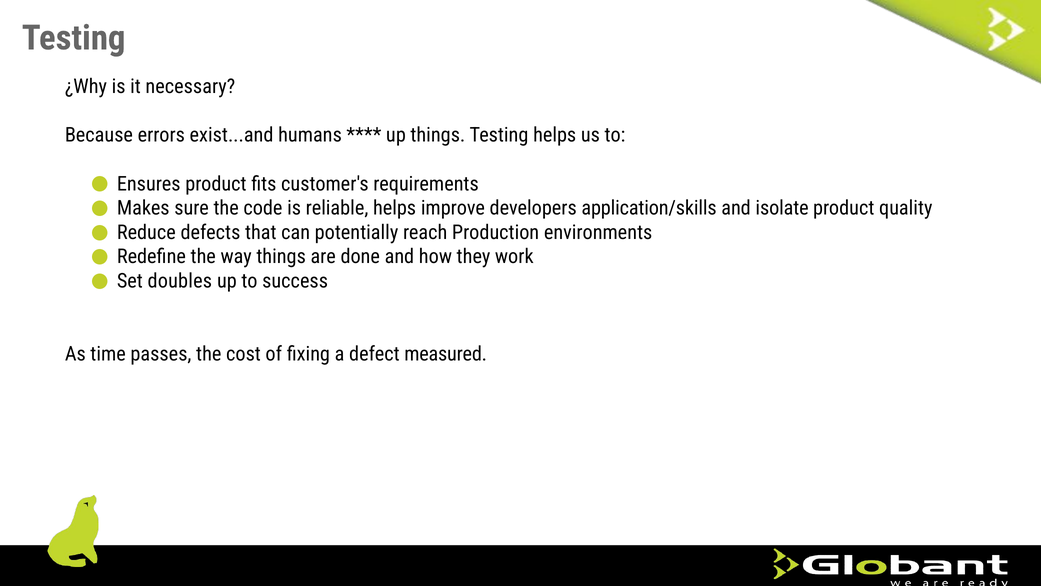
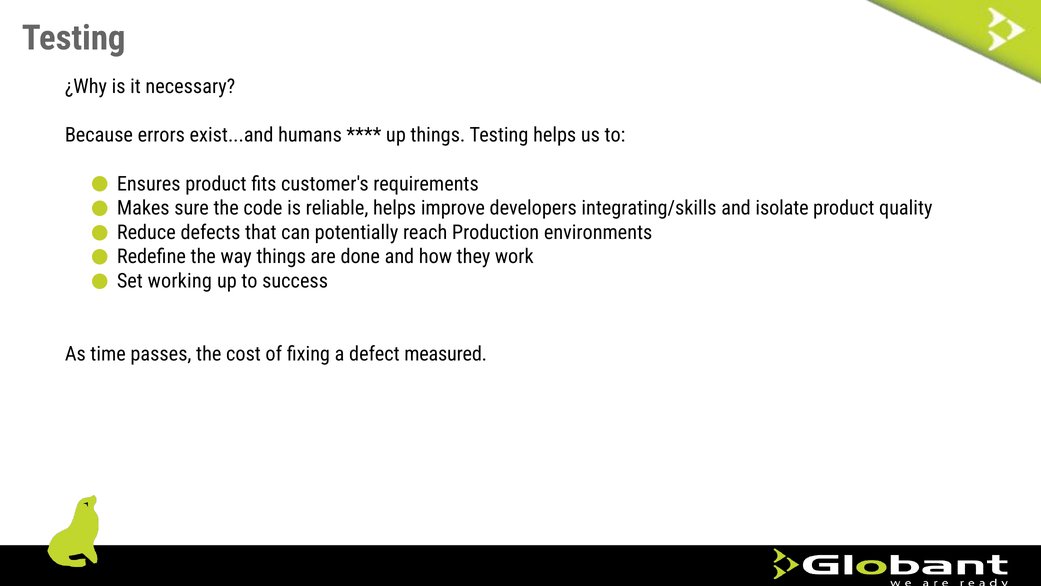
application/skills: application/skills -> integrating/skills (649, 208)
doubles: doubles -> working (180, 281)
